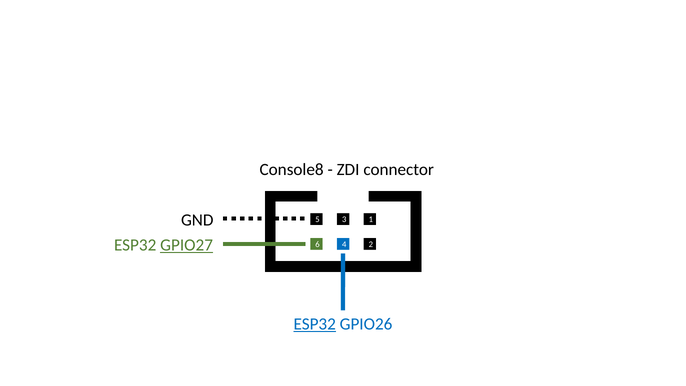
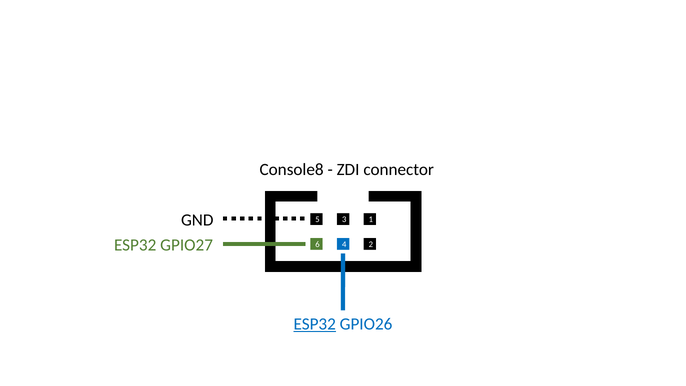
GPIO27 underline: present -> none (187, 245)
